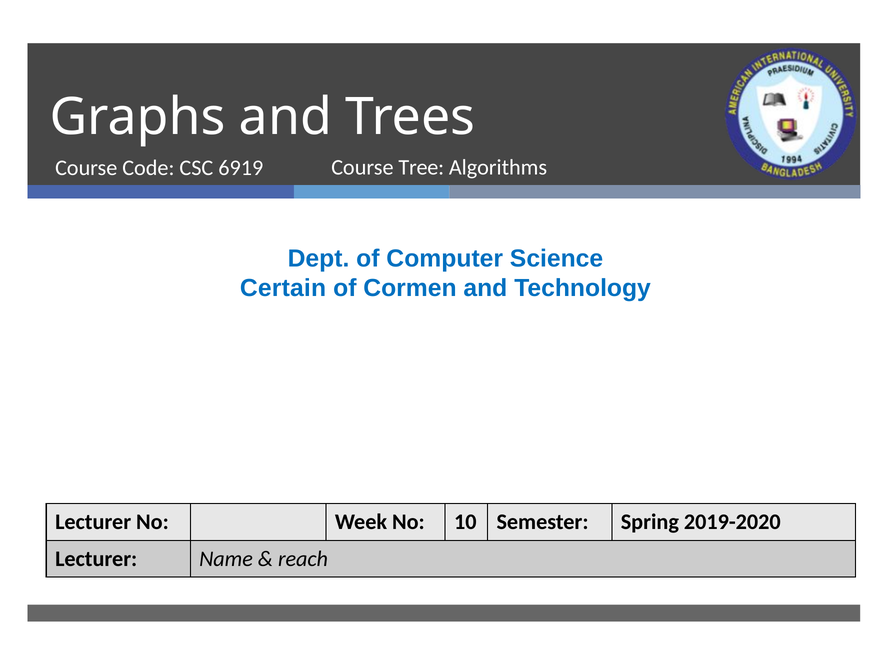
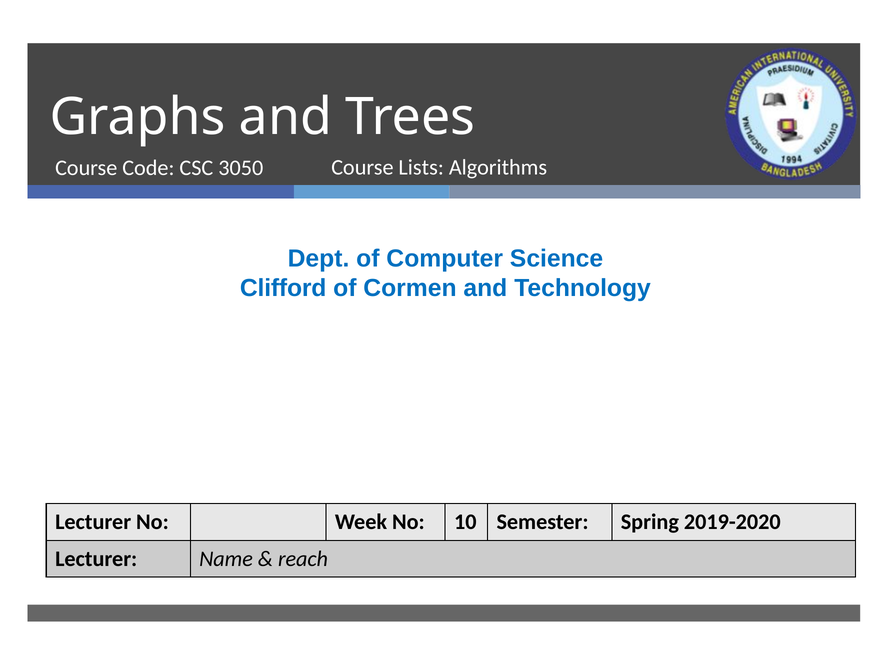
Tree: Tree -> Lists (421, 168)
6919: 6919 -> 3050 (241, 168)
Certain: Certain -> Clifford (283, 288)
